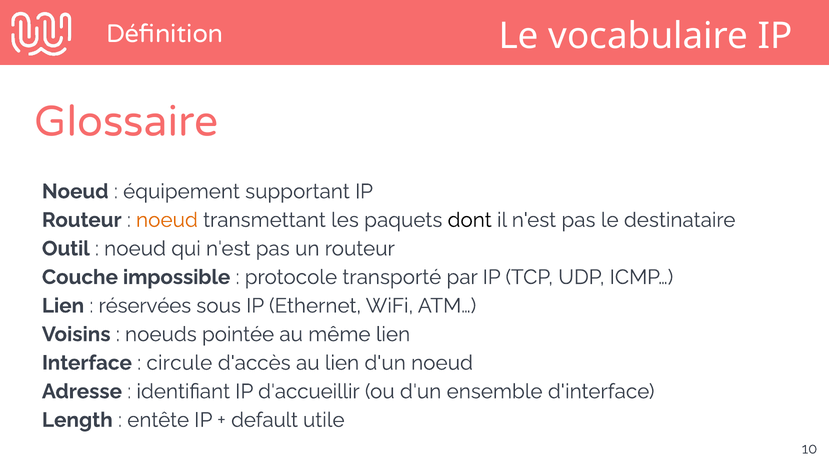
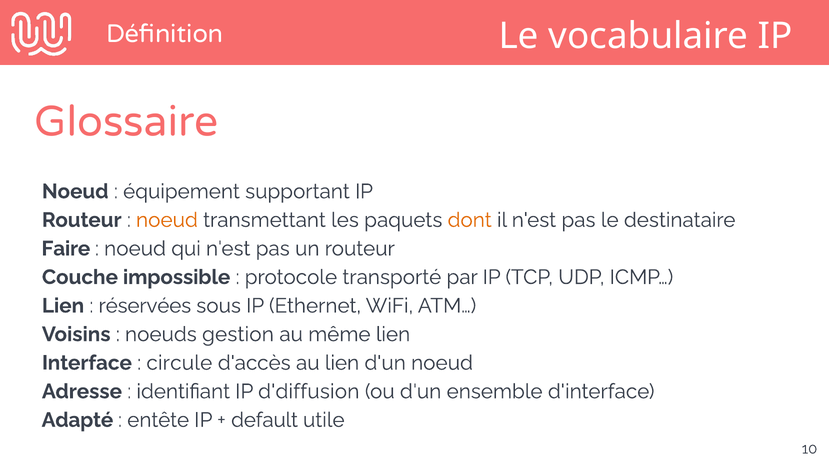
dont colour: black -> orange (470, 220)
Outil: Outil -> Faire (66, 249)
pointée: pointée -> gestion (238, 335)
d'accueillir: d'accueillir -> d'diffusion (309, 392)
Length: Length -> Adapté (77, 420)
